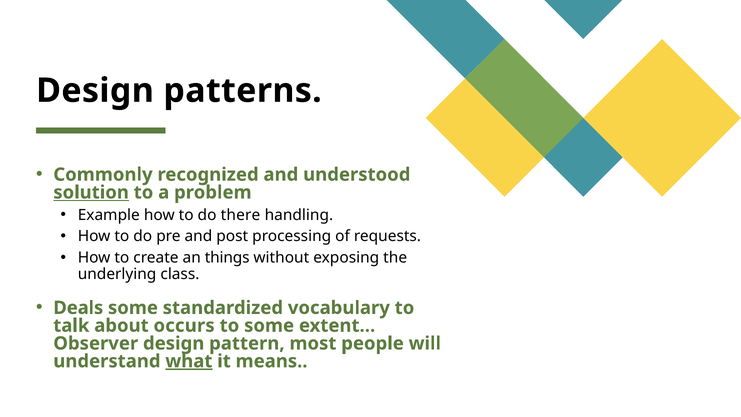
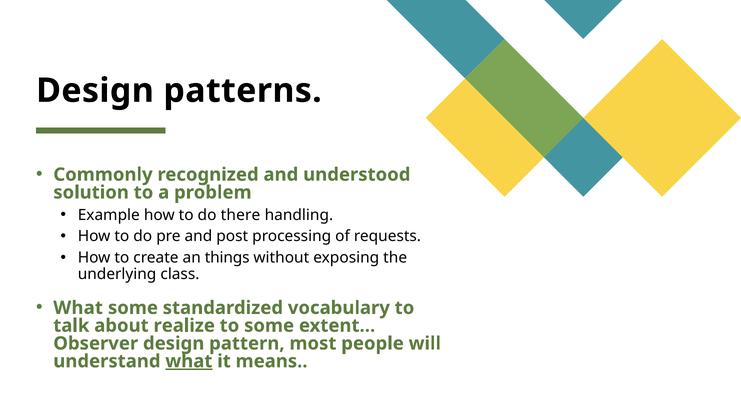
solution underline: present -> none (91, 192)
Deals: Deals -> What (78, 308)
occurs: occurs -> realize (184, 325)
